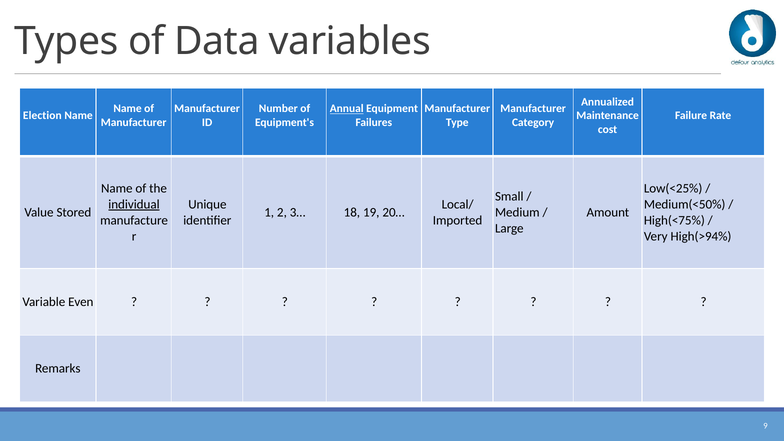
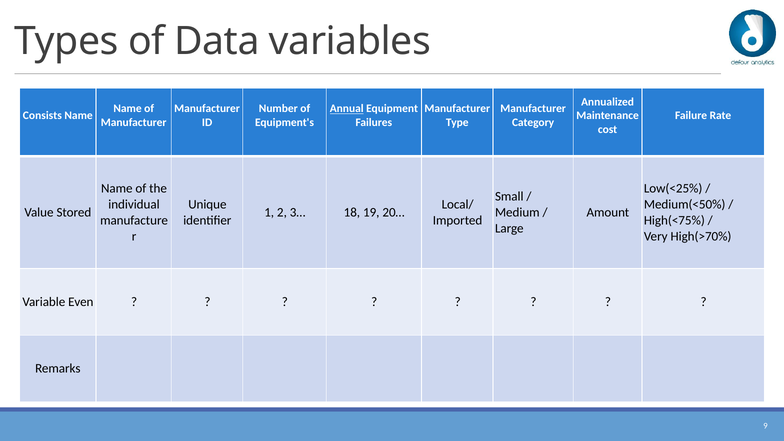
Election: Election -> Consists (42, 116)
individual underline: present -> none (134, 205)
High(>94%: High(>94% -> High(>70% (701, 236)
